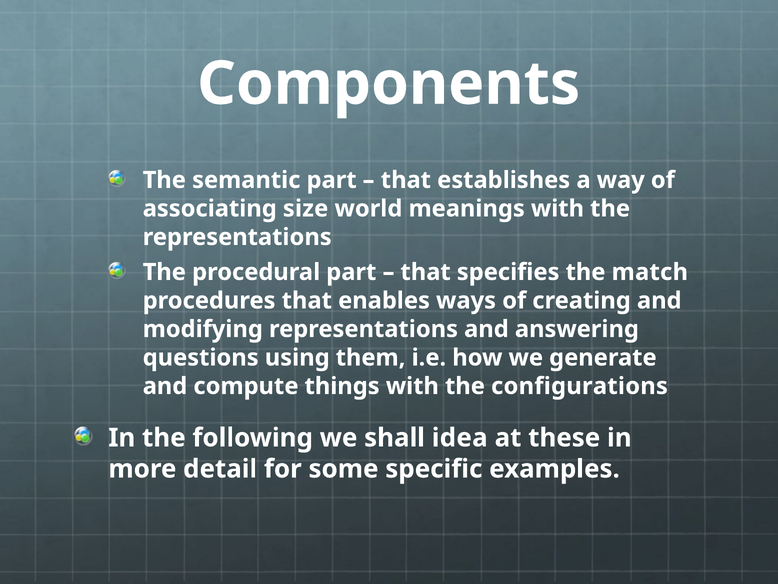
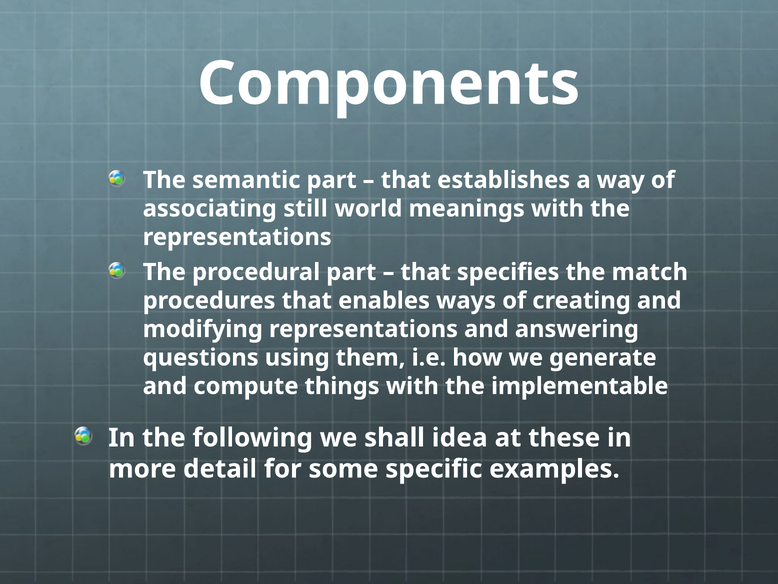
size: size -> still (306, 208)
configurations: configurations -> implementable (580, 386)
